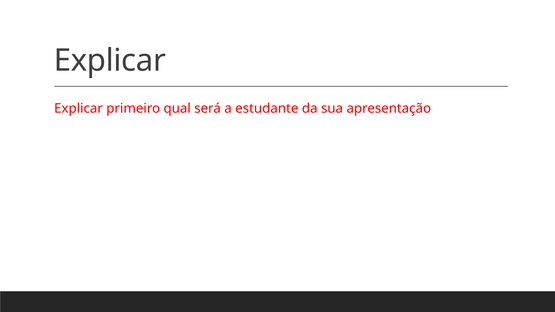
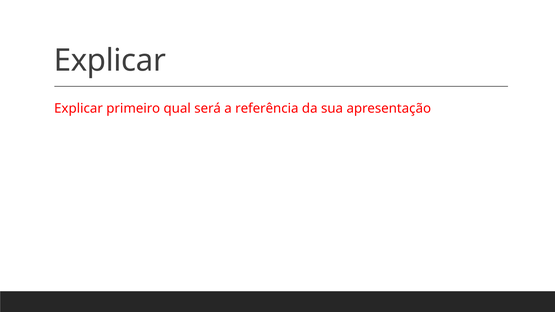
estudante: estudante -> referência (267, 109)
